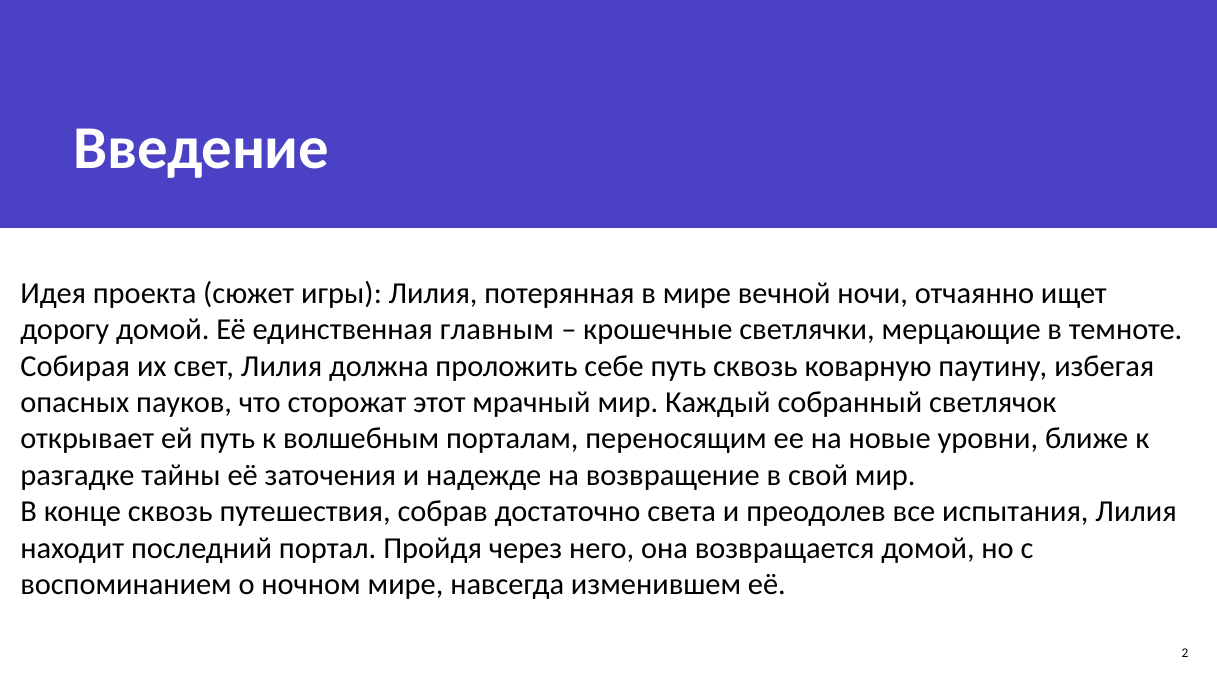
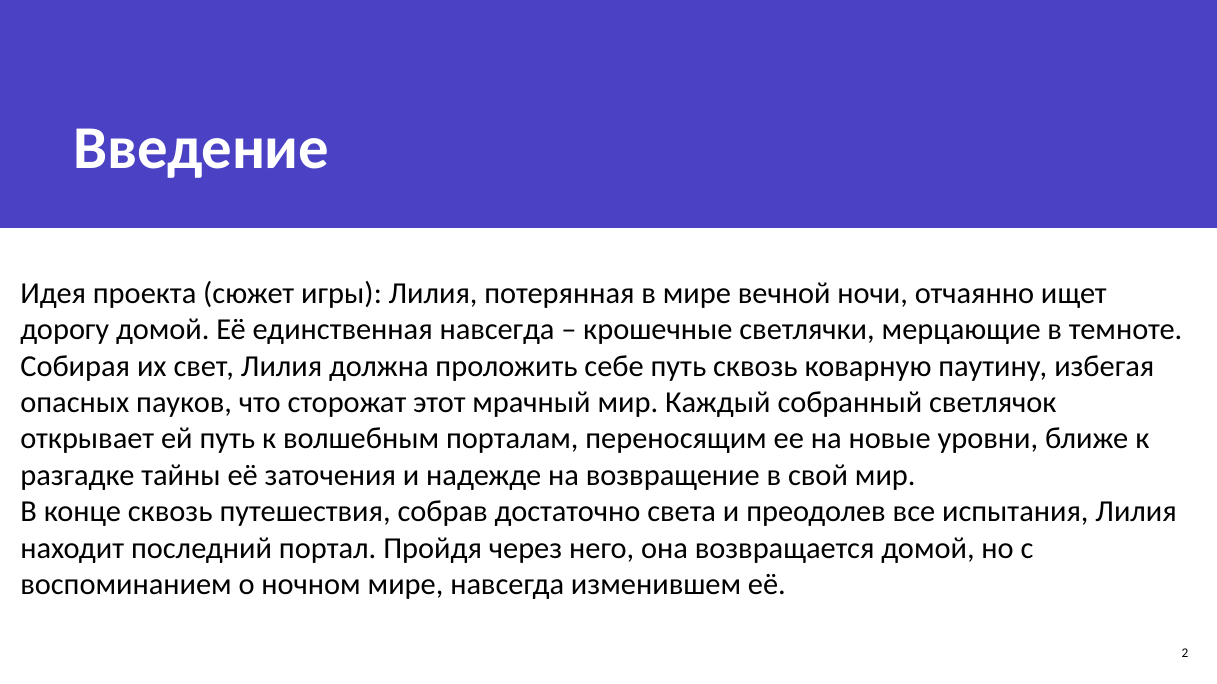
единственная главным: главным -> навсегда (497, 330)
